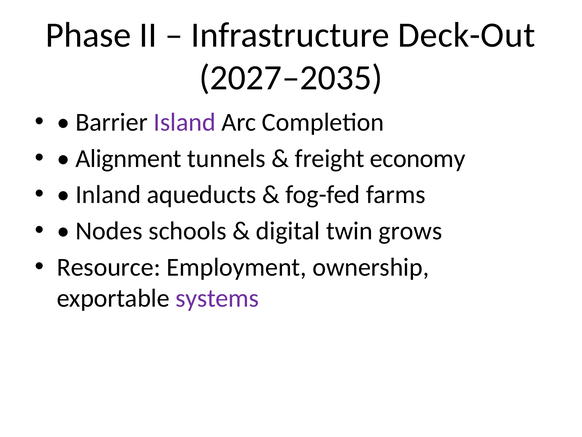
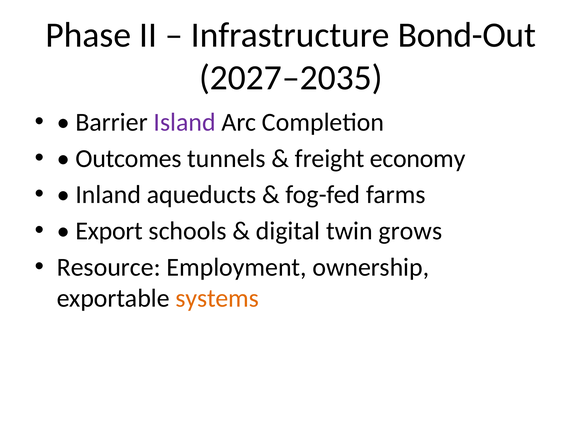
Deck-Out: Deck-Out -> Bond-Out (467, 35)
Alignment: Alignment -> Outcomes (129, 158)
Nodes: Nodes -> Export (109, 231)
systems colour: purple -> orange (217, 298)
